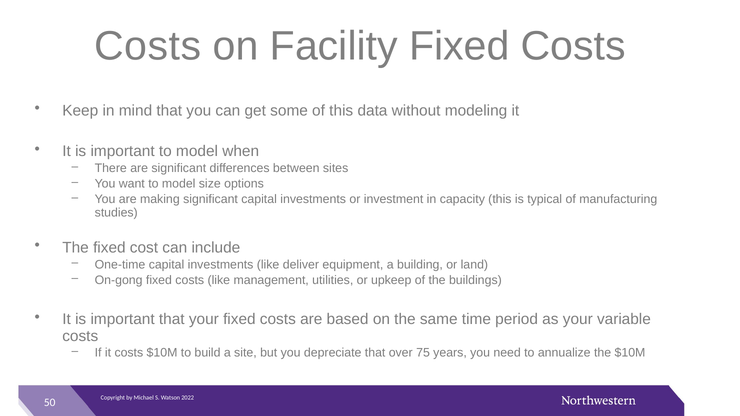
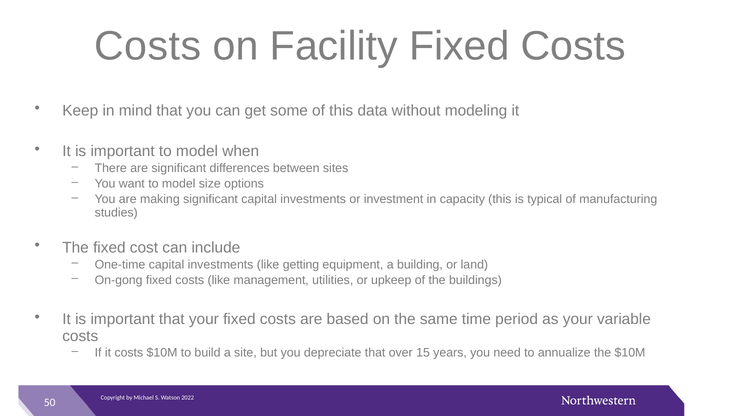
deliver: deliver -> getting (301, 265)
75: 75 -> 15 (423, 353)
